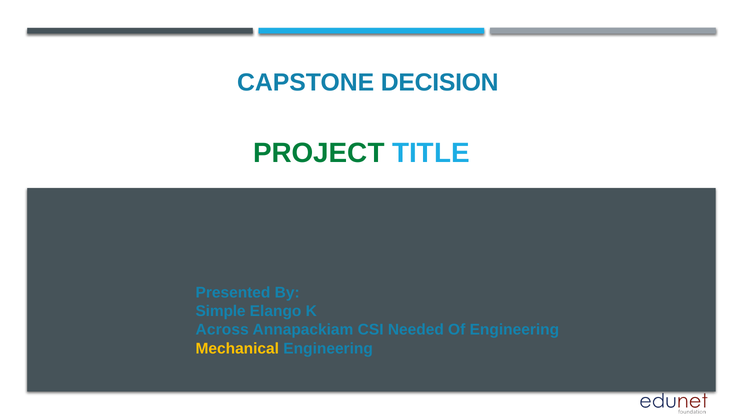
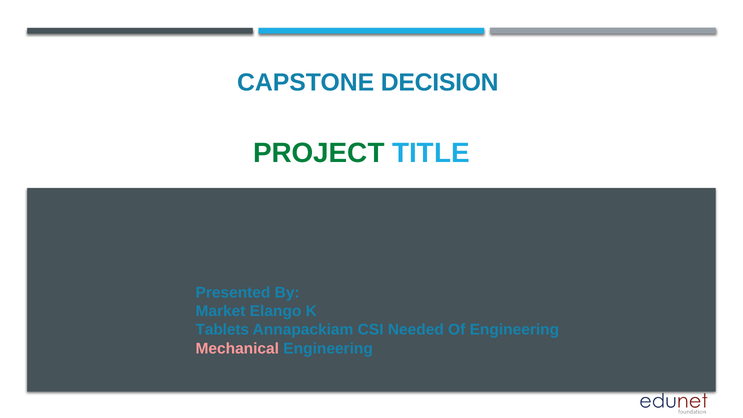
Simple: Simple -> Market (221, 311)
Across: Across -> Tablets (222, 330)
Mechanical colour: yellow -> pink (237, 348)
